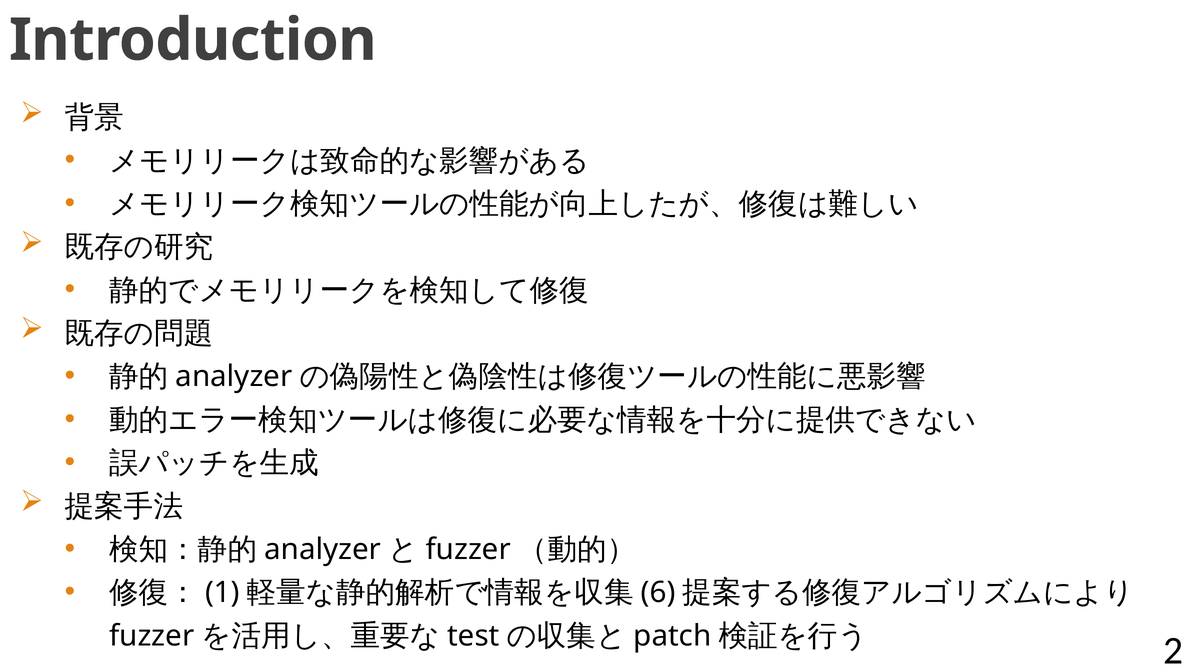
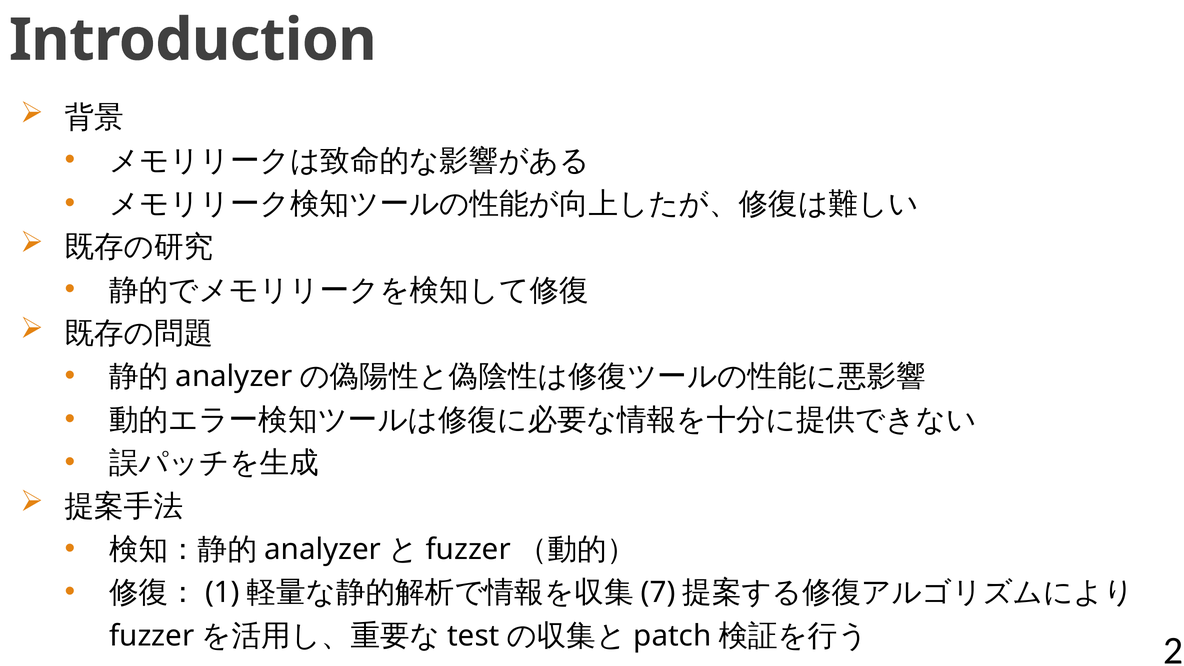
6: 6 -> 7 (658, 593)
